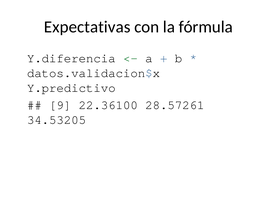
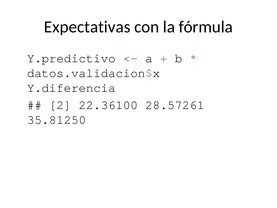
Y.diferencia: Y.diferencia -> Y.predictivo (71, 58)
Y.predictivo: Y.predictivo -> Y.diferencia (71, 88)
9: 9 -> 2 (60, 105)
34.53205: 34.53205 -> 35.81250 (57, 120)
